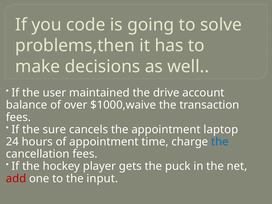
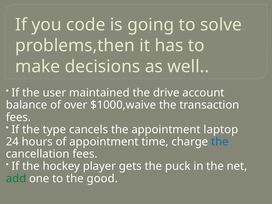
sure: sure -> type (54, 130)
add colour: red -> green (16, 178)
input: input -> good (102, 178)
